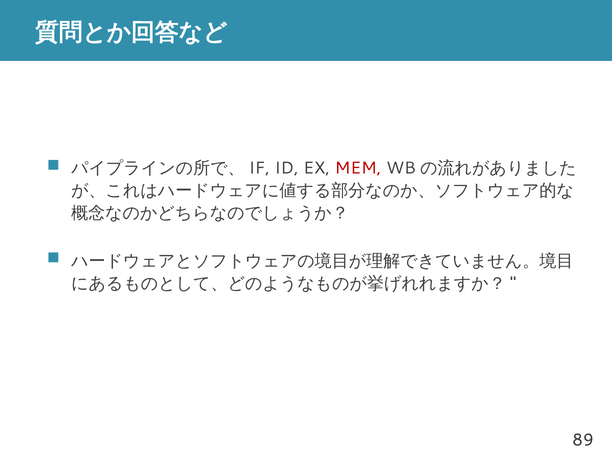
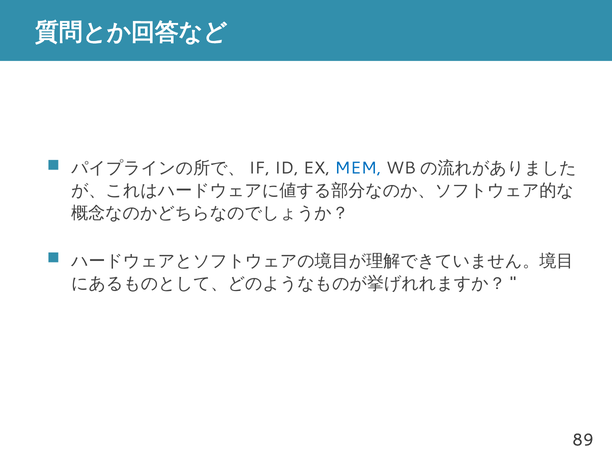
MEM colour: red -> blue (358, 168)
